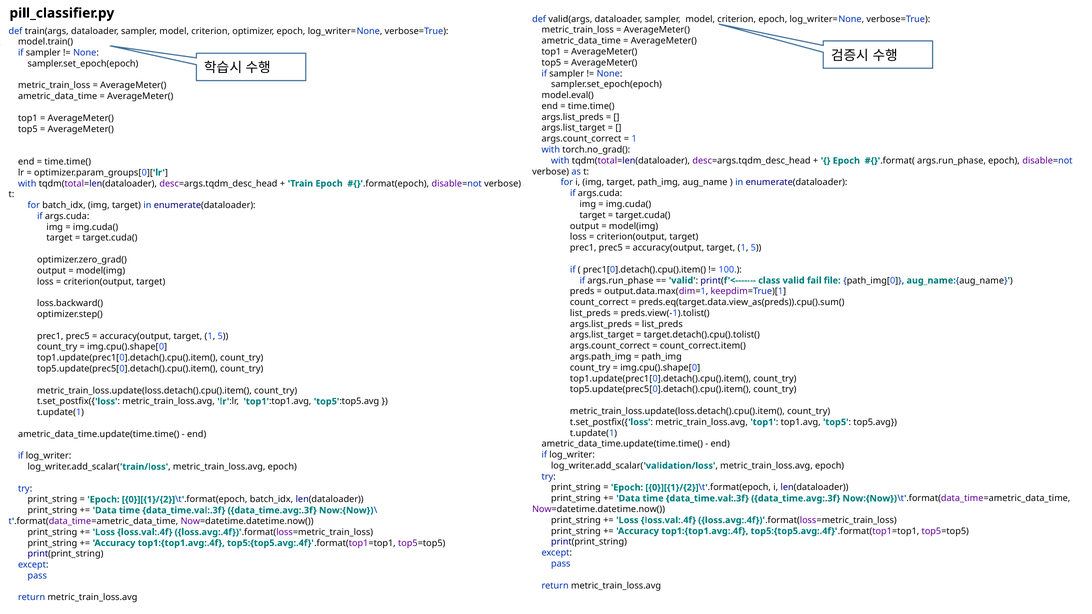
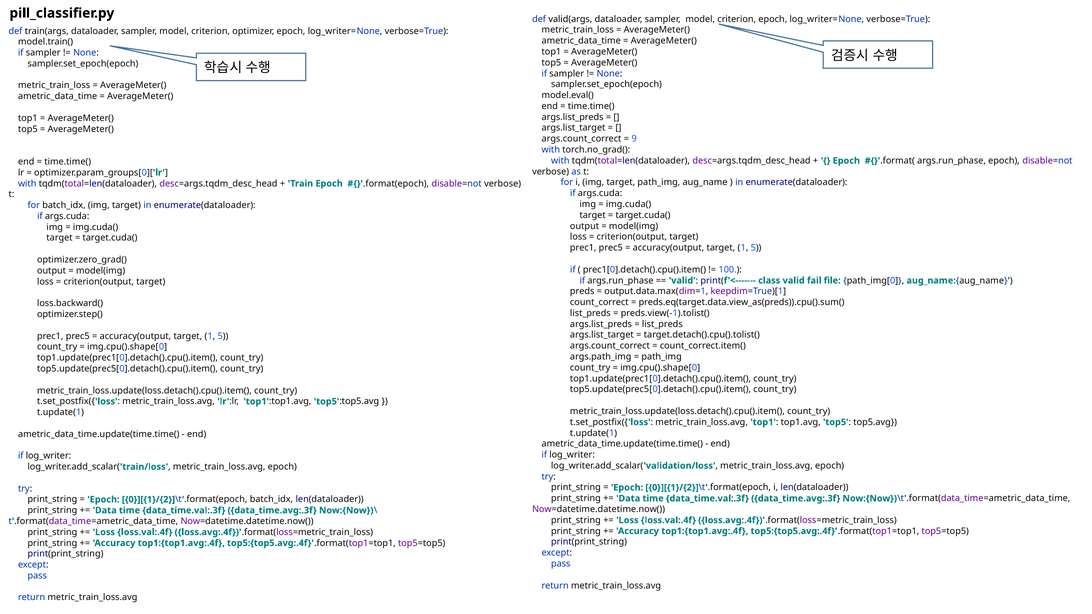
1: 1 -> 9 (634, 139)
